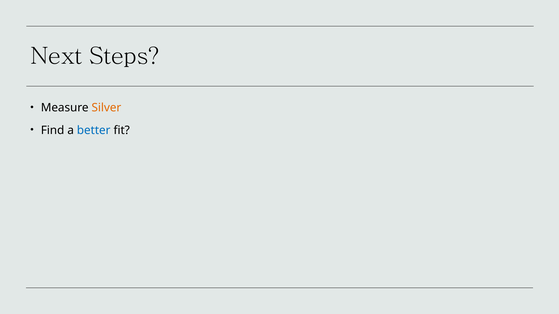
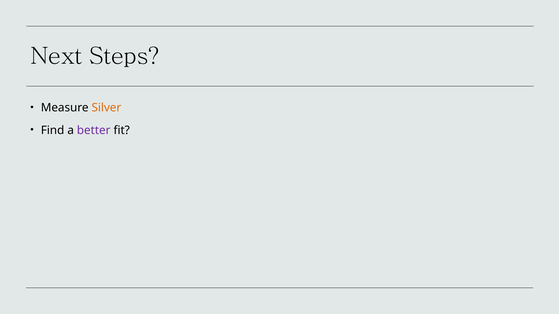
better colour: blue -> purple (94, 130)
